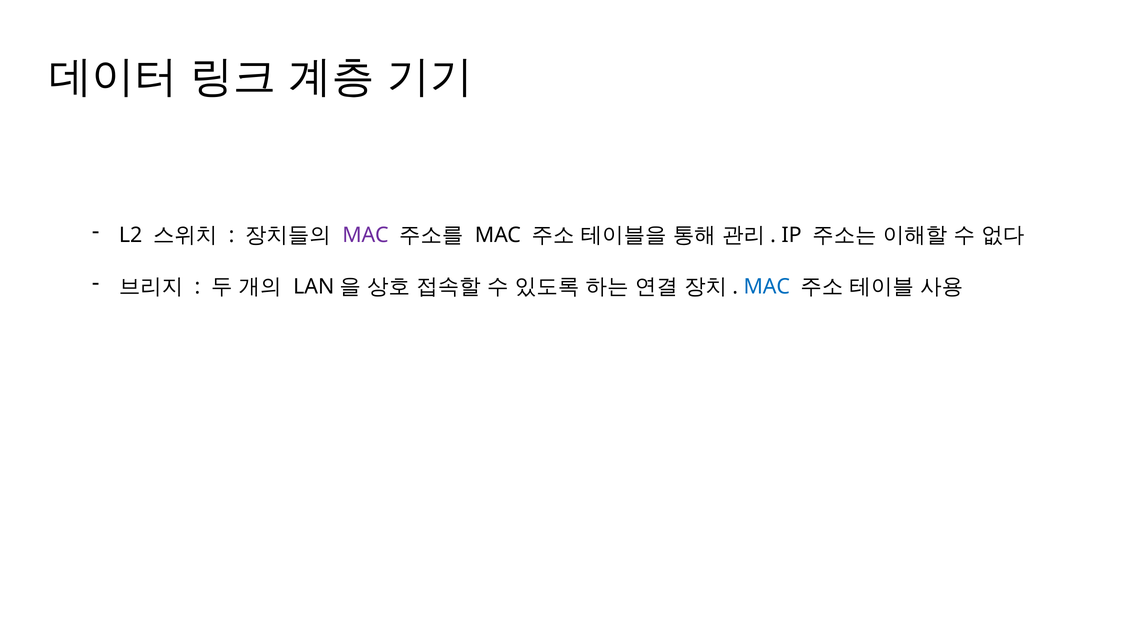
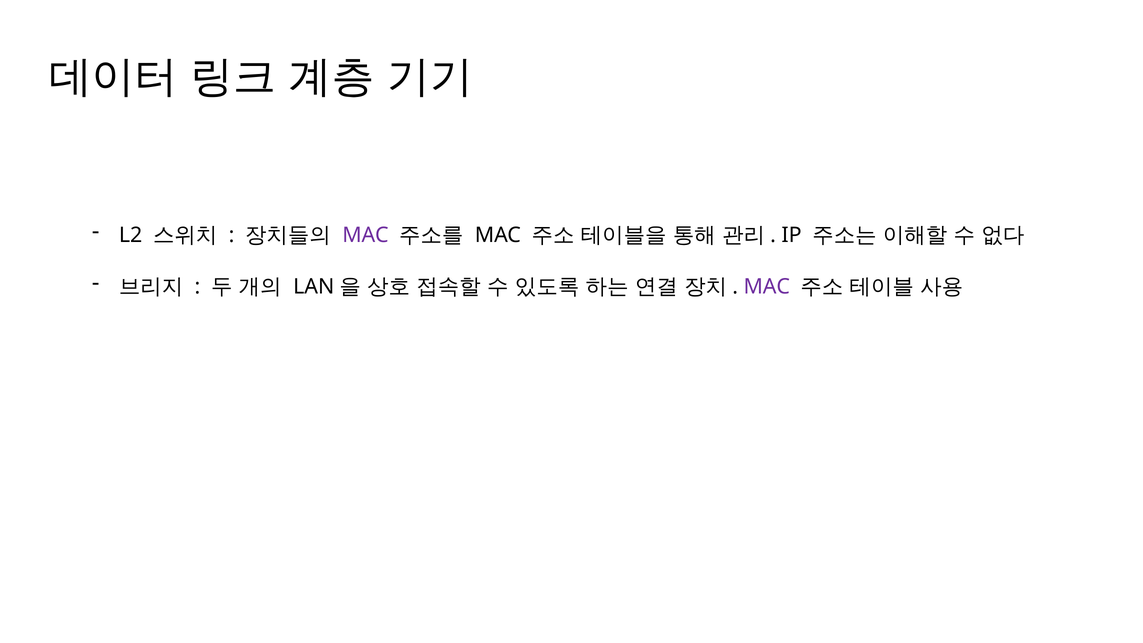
MAC colour: blue -> purple (767, 287)
